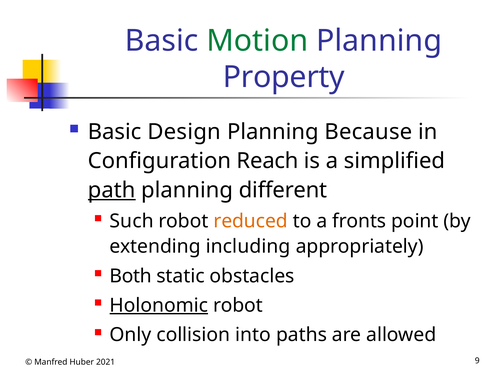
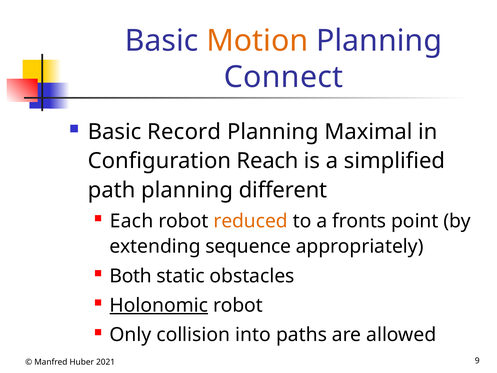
Motion colour: green -> orange (257, 41)
Property: Property -> Connect (283, 77)
Design: Design -> Record (184, 132)
Because: Because -> Maximal (369, 132)
path underline: present -> none (112, 190)
Such: Such -> Each (132, 221)
including: including -> sequence (248, 246)
